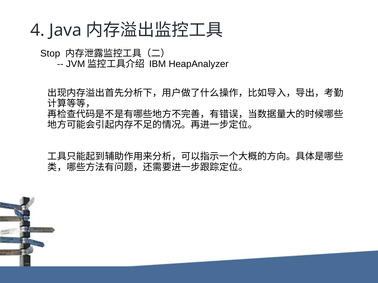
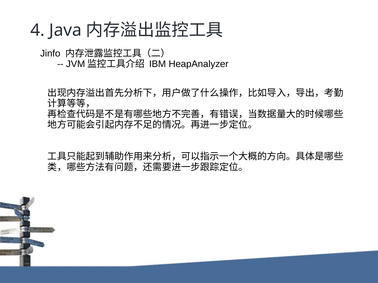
Stop: Stop -> Jinfo (50, 53)
